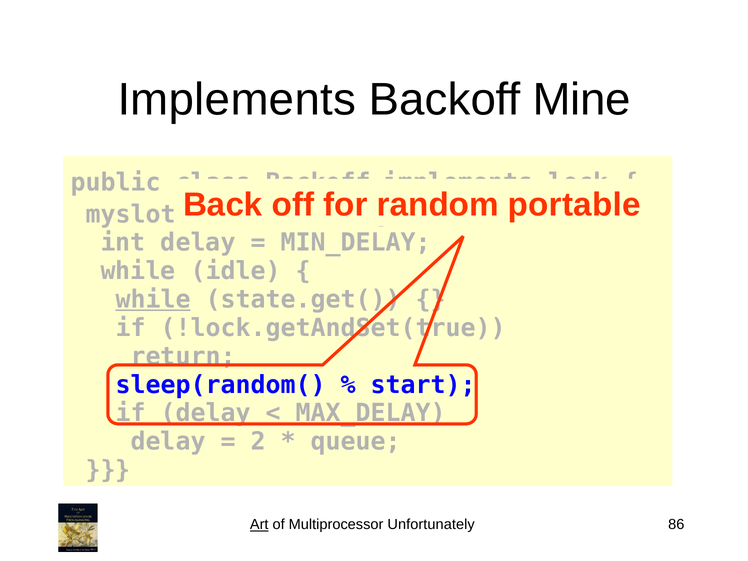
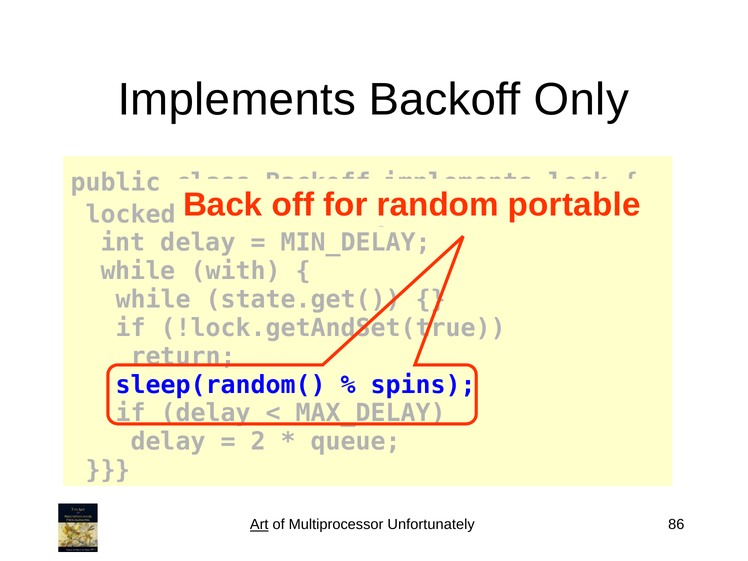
Mine: Mine -> Only (581, 100)
myslot: myslot -> locked (131, 214)
idle: idle -> with (236, 271)
while underline: present -> none (153, 300)
start: start -> spins (423, 385)
